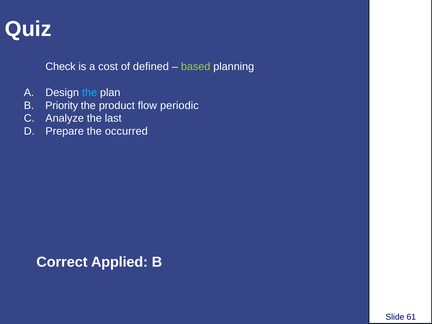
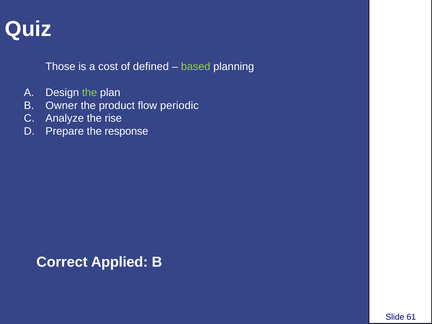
Check: Check -> Those (60, 67)
the colour: light blue -> light green (90, 92)
Priority: Priority -> Owner (62, 105)
last: last -> rise (113, 118)
occurred: occurred -> response (126, 131)
